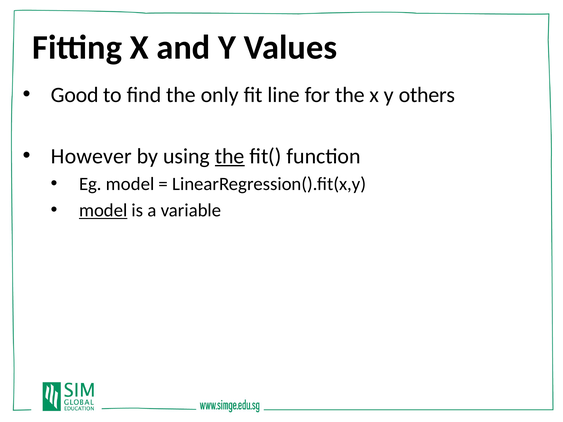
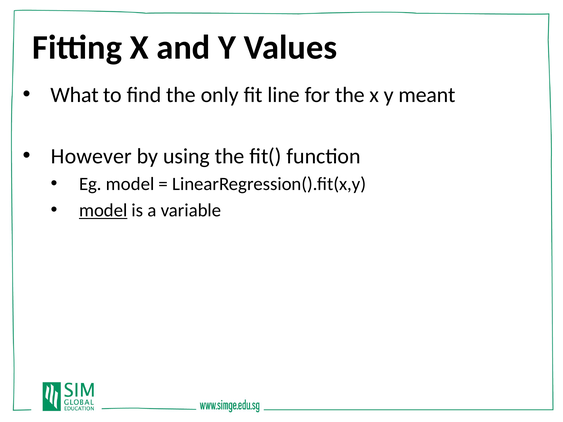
Good: Good -> What (75, 95)
others: others -> meant (427, 95)
the underline: present -> none (230, 156)
